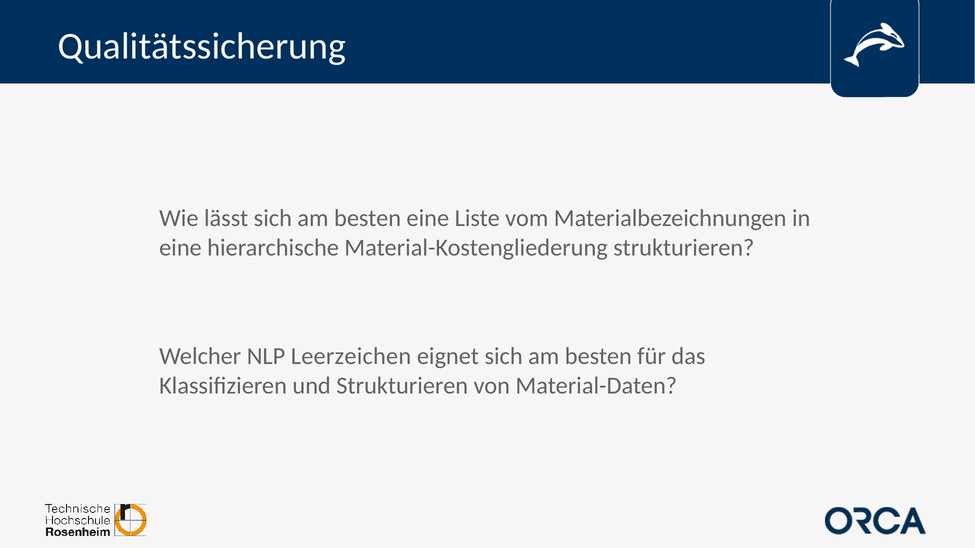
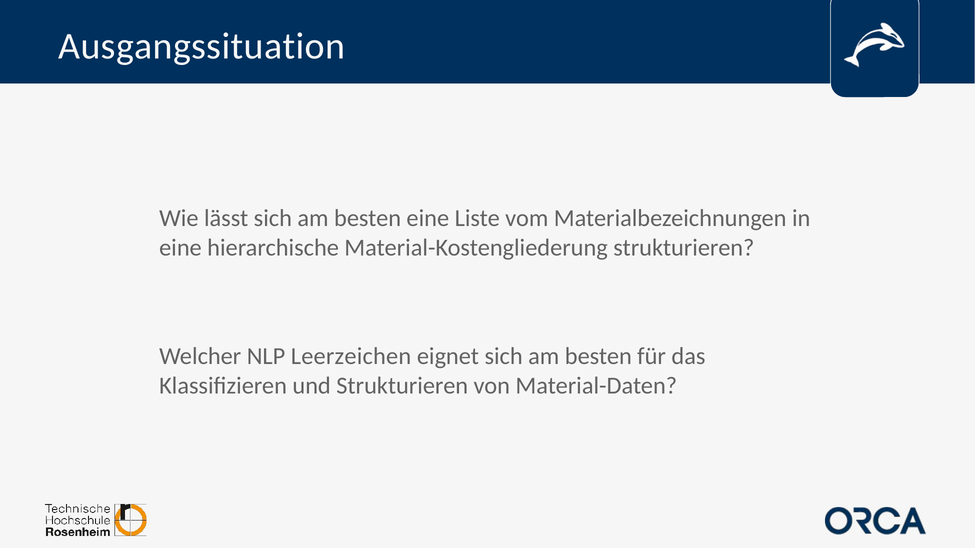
Qualitätssicherung: Qualitätssicherung -> Ausgangssituation (202, 46)
